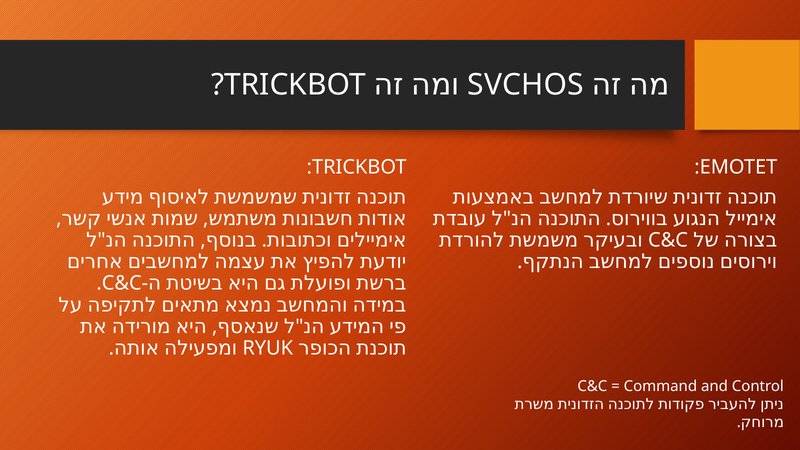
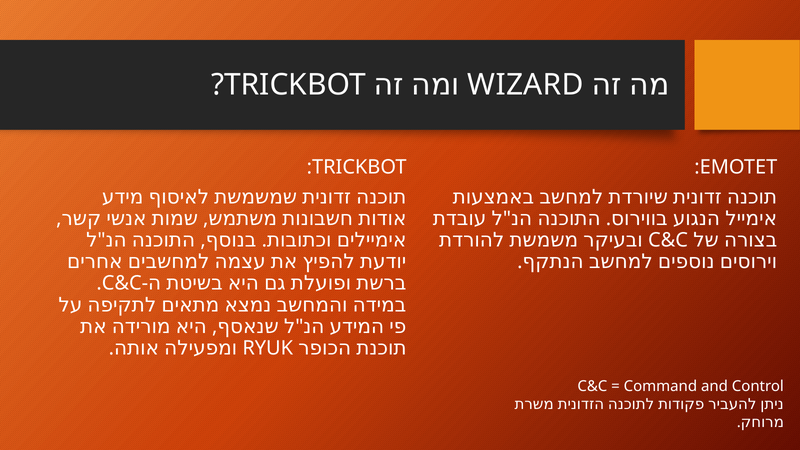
SVCHOS: SVCHOS -> WIZARD (526, 85)
